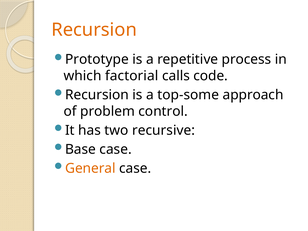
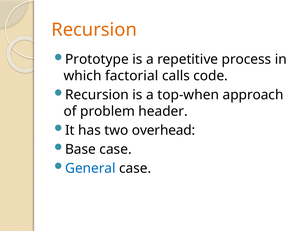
top-some: top-some -> top-when (188, 95)
control: control -> header (163, 111)
recursive: recursive -> overhead (164, 130)
General colour: orange -> blue (90, 168)
